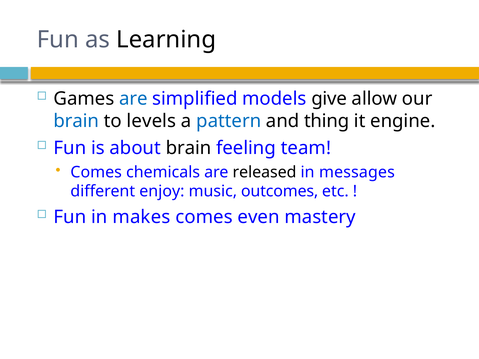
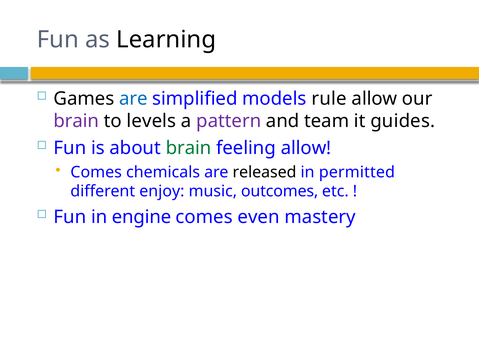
give: give -> rule (329, 99)
brain colour: blue -> purple (76, 121)
pattern colour: blue -> purple (229, 121)
thing: thing -> team (327, 121)
engine: engine -> guides (403, 121)
brain colour: black -> green (189, 148)
feeling team: team -> allow (306, 148)
messages: messages -> permitted (357, 172)
makes: makes -> engine (142, 217)
